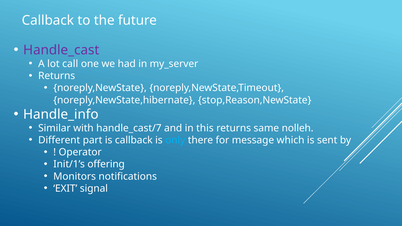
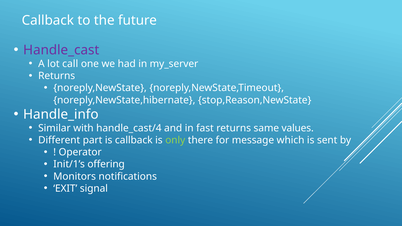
handle_cast/7: handle_cast/7 -> handle_cast/4 (129, 128)
this: this -> fast (205, 128)
nolleh: nolleh -> values (298, 128)
only colour: light blue -> light green (175, 140)
